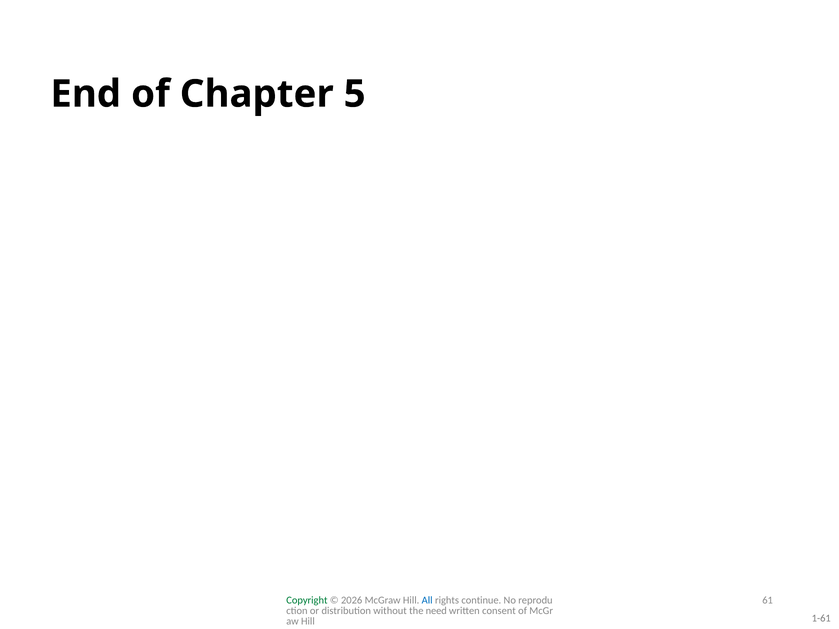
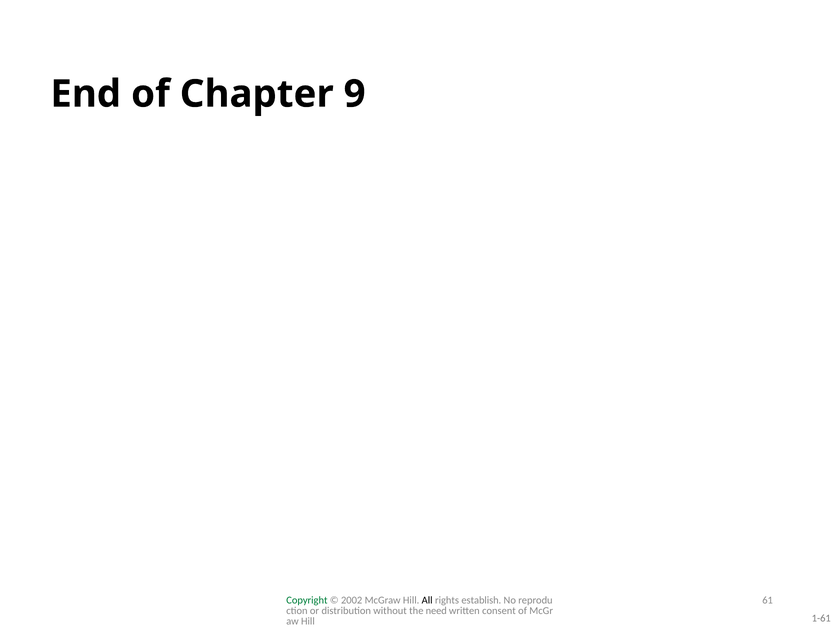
5: 5 -> 9 (355, 94)
2026: 2026 -> 2002 (352, 601)
All colour: blue -> black (427, 601)
continue: continue -> establish (481, 601)
